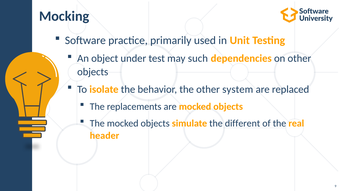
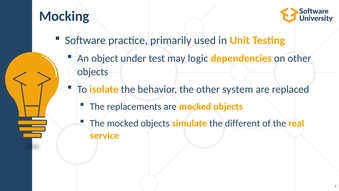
such: such -> logic (198, 58)
header: header -> service (105, 135)
